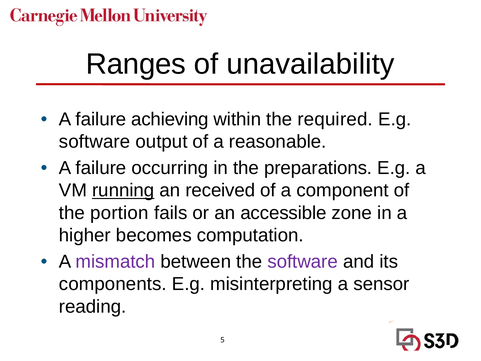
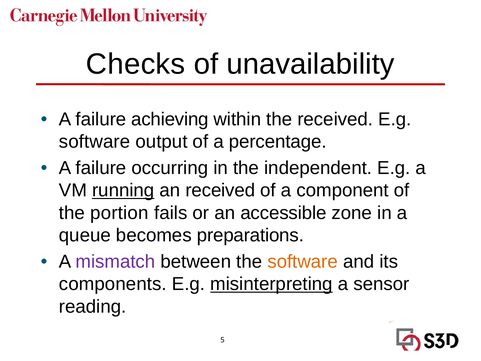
Ranges: Ranges -> Checks (136, 64)
the required: required -> received (335, 119)
reasonable: reasonable -> percentage (278, 142)
preparations: preparations -> independent (318, 168)
higher: higher -> queue (85, 235)
computation: computation -> preparations (250, 235)
software colour: purple -> orange (303, 261)
misinterpreting underline: none -> present (271, 284)
